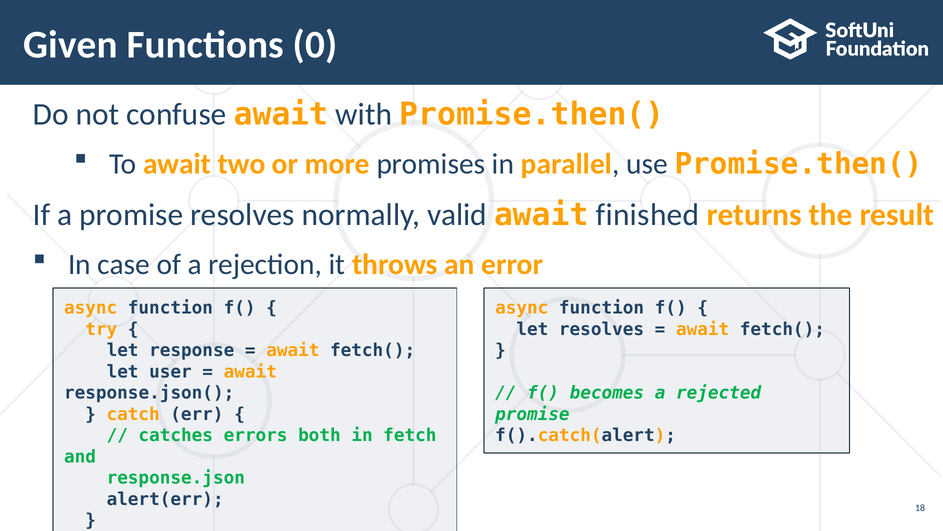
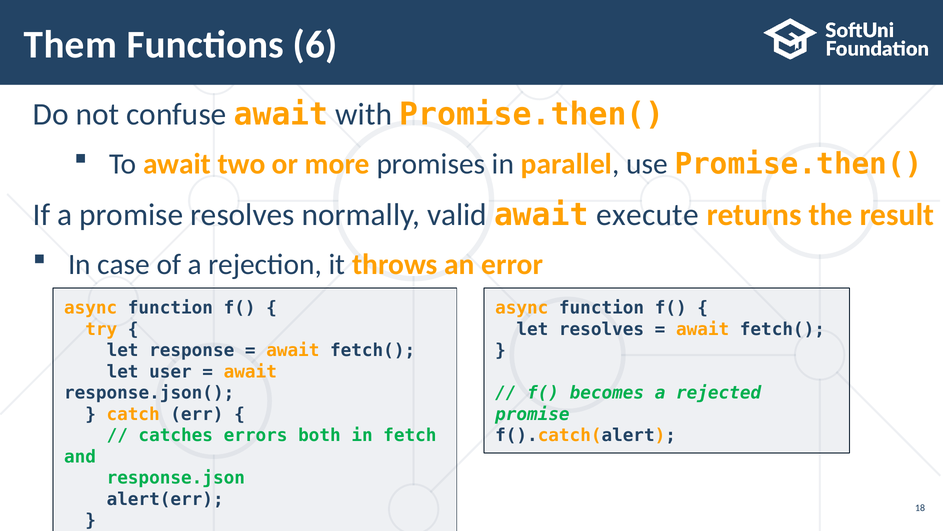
Given: Given -> Them (70, 45)
0: 0 -> 6 (315, 45)
finished: finished -> execute (648, 214)
